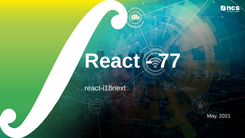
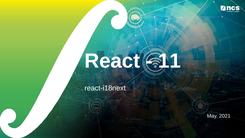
77: 77 -> 11 (170, 61)
